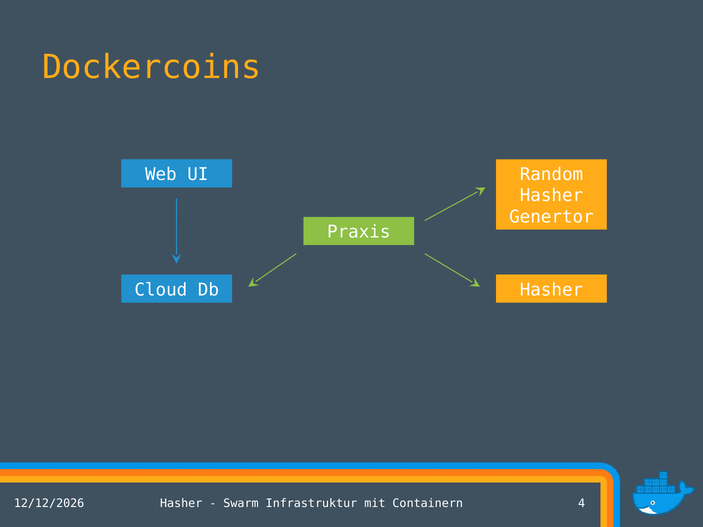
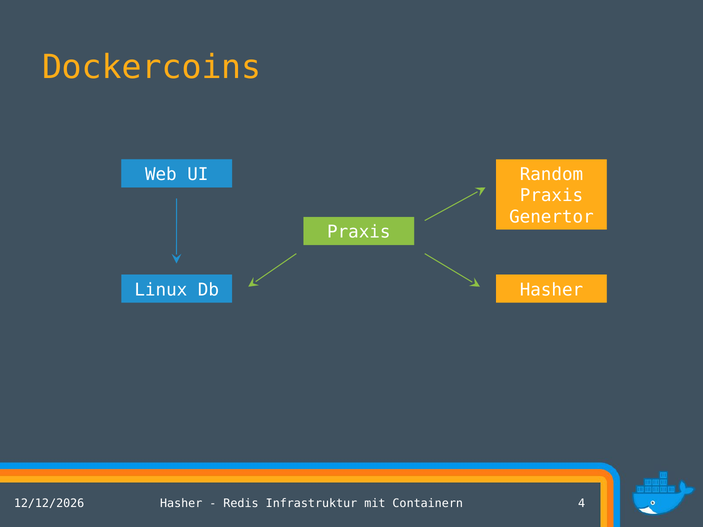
Hasher: Hasher -> Praxis (551, 196)
Cloud: Cloud -> Linux (161, 290)
Swarm: Swarm -> Redis (241, 504)
